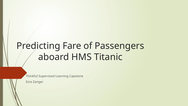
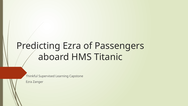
Predicting Fare: Fare -> Ezra (72, 46)
